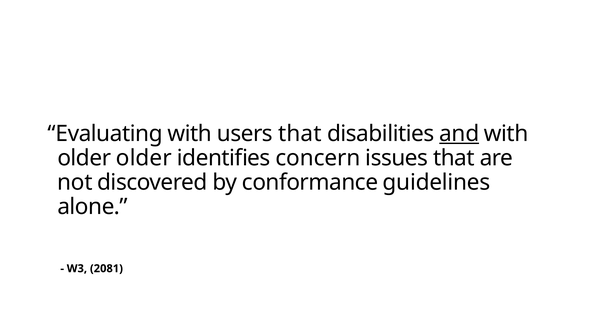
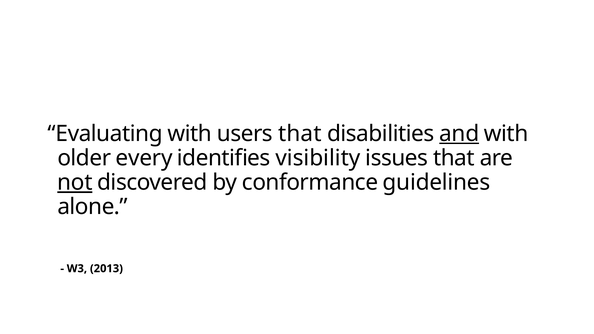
older older: older -> every (144, 158)
concern: concern -> visibility (318, 158)
not underline: none -> present (75, 183)
2081: 2081 -> 2013 (106, 269)
